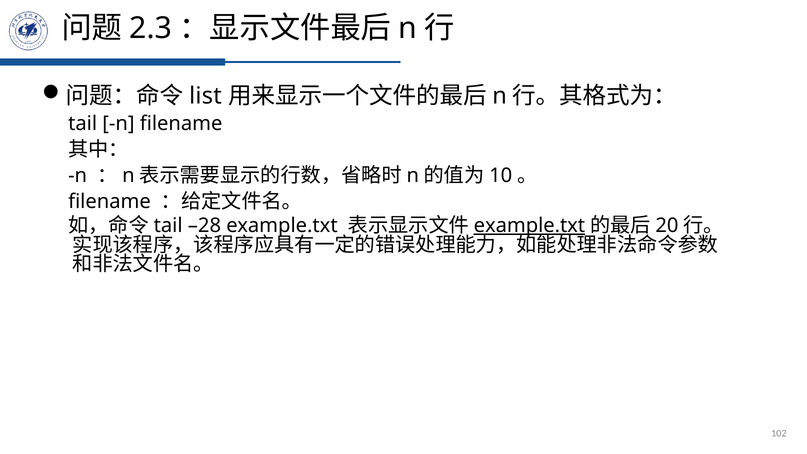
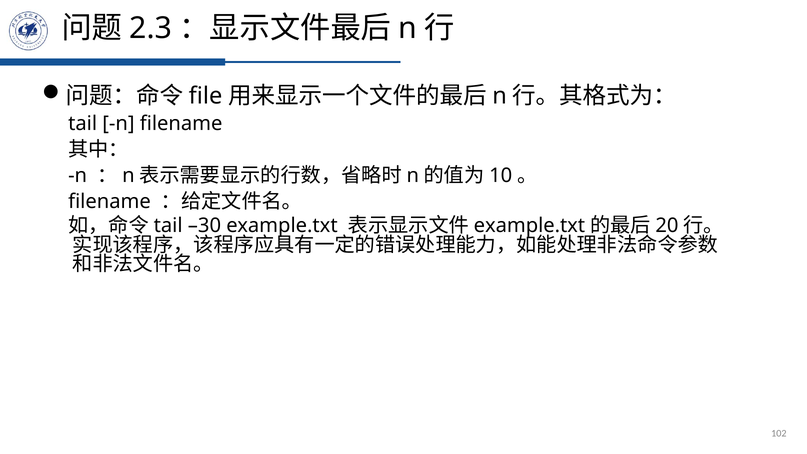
list: list -> file (206, 96)
–28: –28 -> –30 (204, 226)
example.txt underline: present -> none (529, 226)
